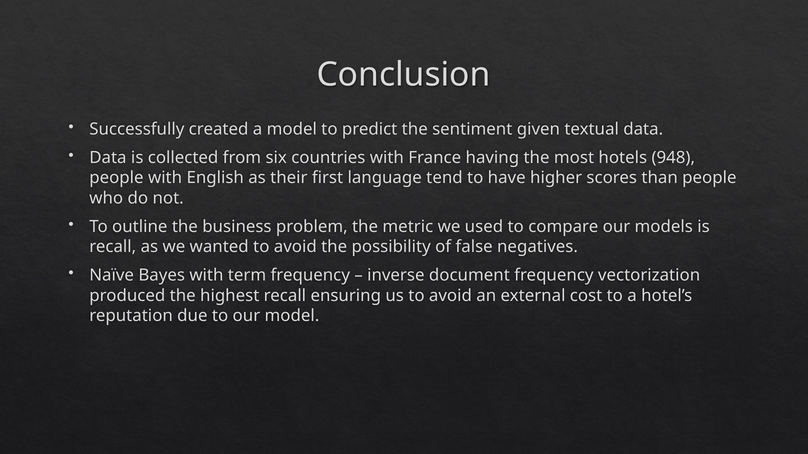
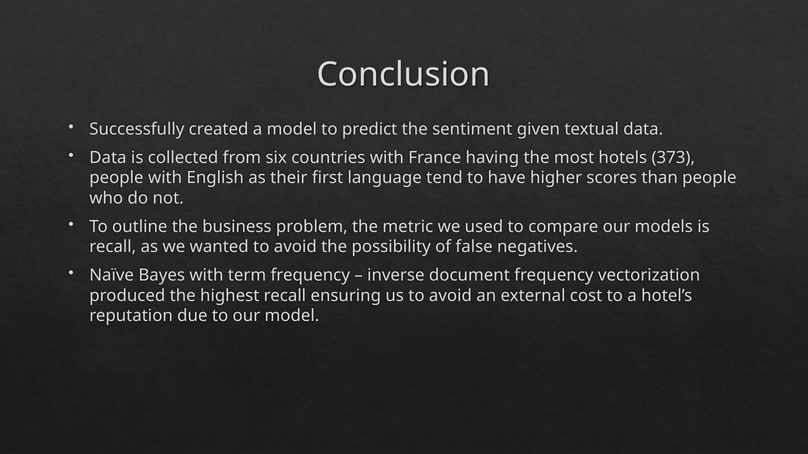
948: 948 -> 373 (673, 158)
